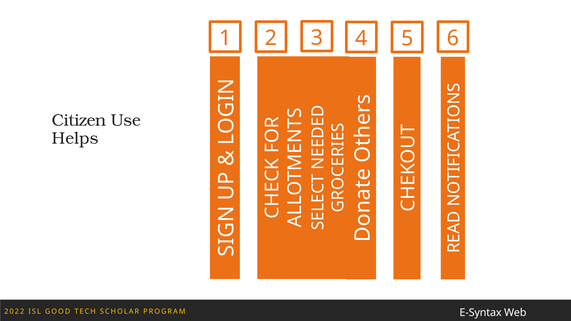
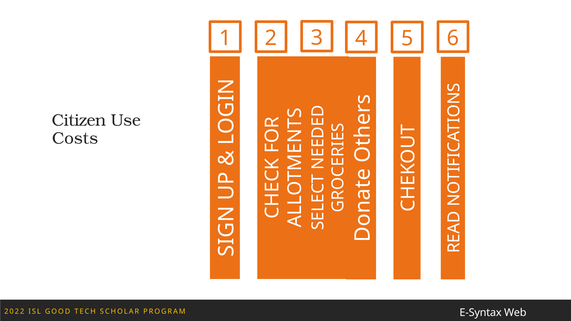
Helps: Helps -> Costs (75, 139)
